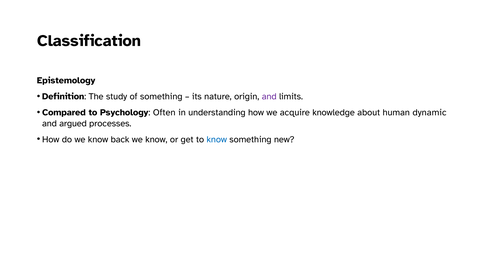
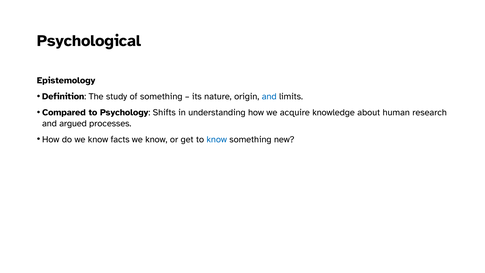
Classification: Classification -> Psychological (89, 41)
and colour: purple -> blue (269, 96)
Often: Often -> Shifts (164, 112)
dynamic: dynamic -> research (430, 112)
back: back -> facts (120, 139)
